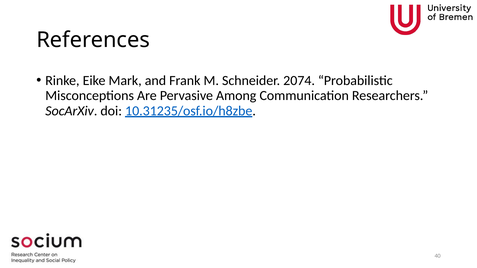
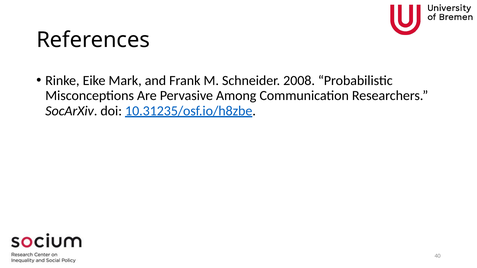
2074: 2074 -> 2008 (299, 81)
